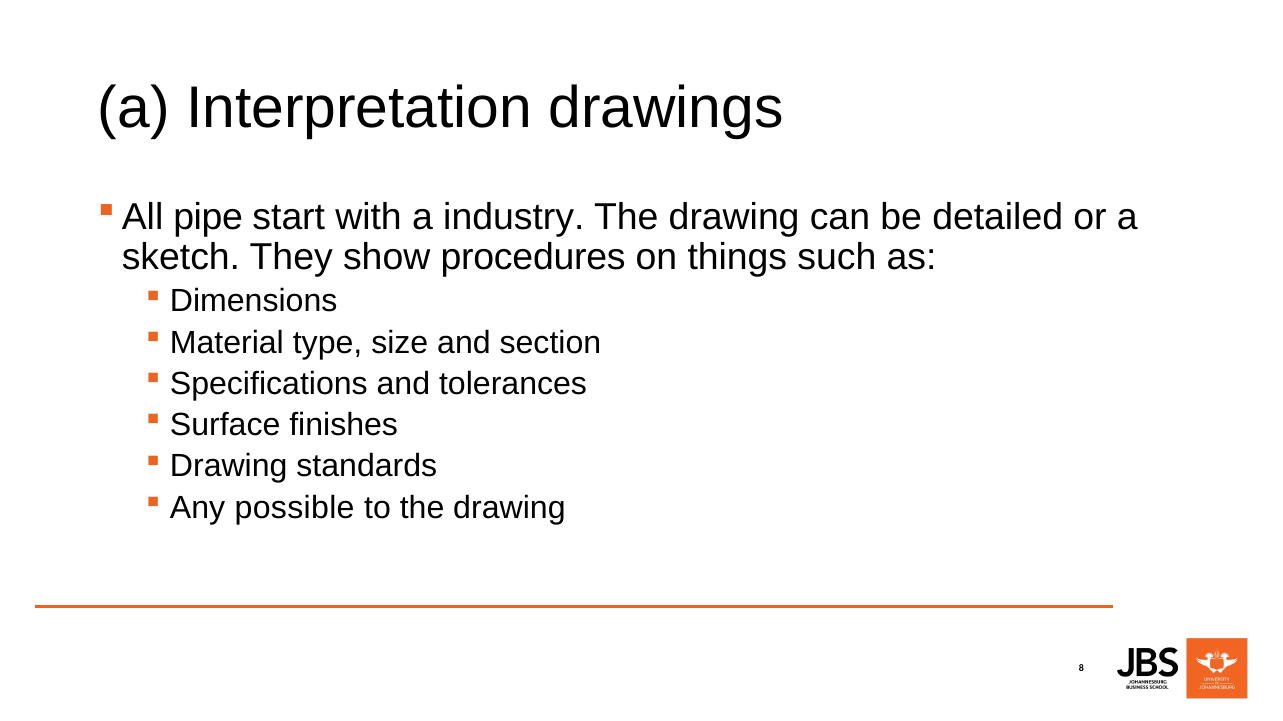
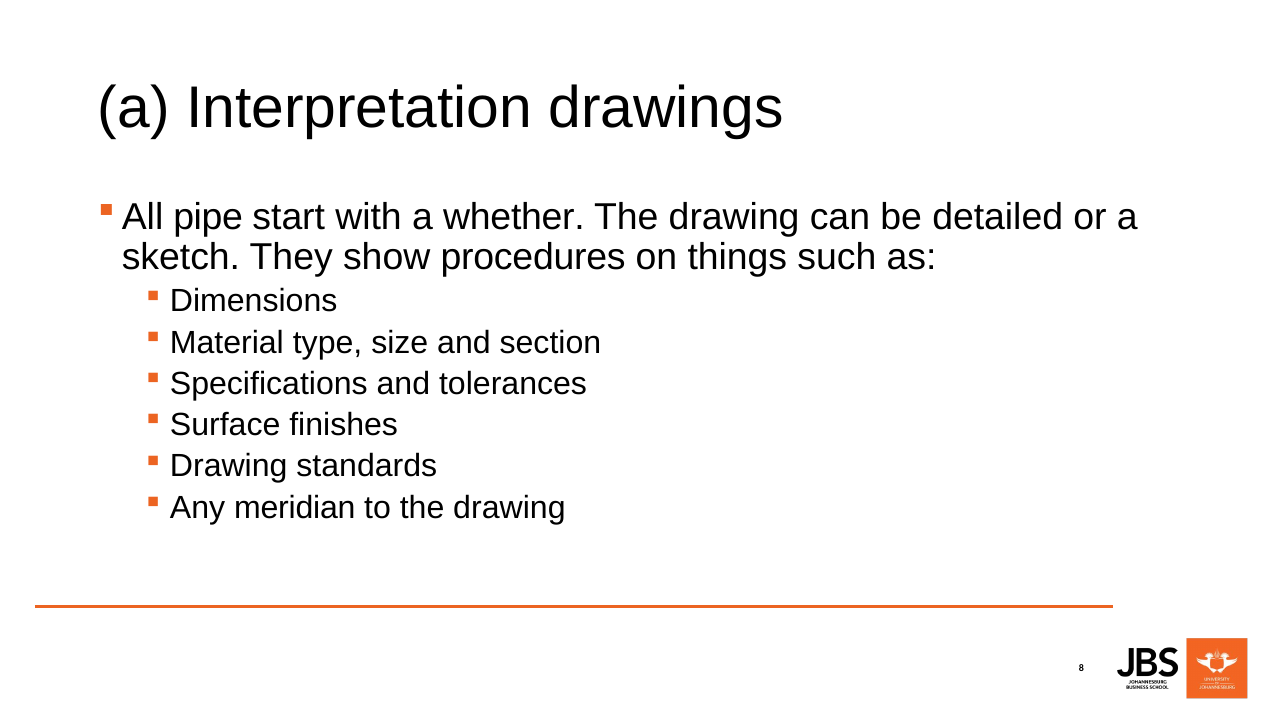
industry: industry -> whether (514, 217)
possible: possible -> meridian (295, 508)
